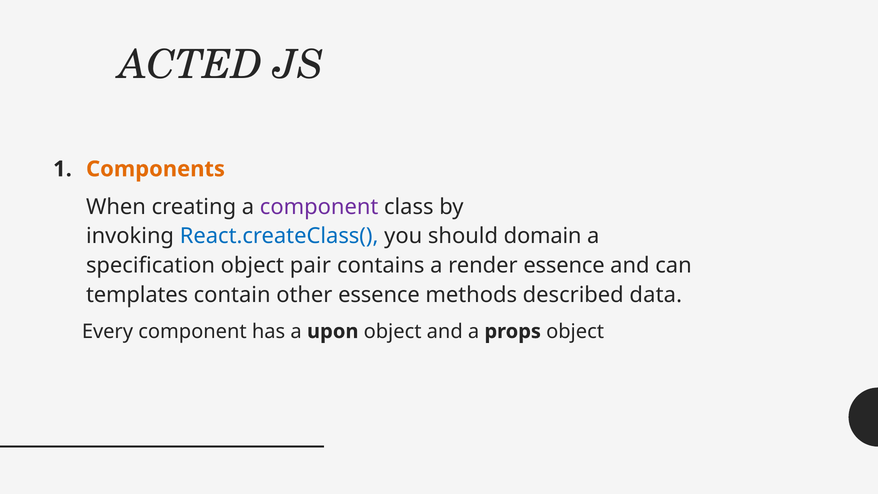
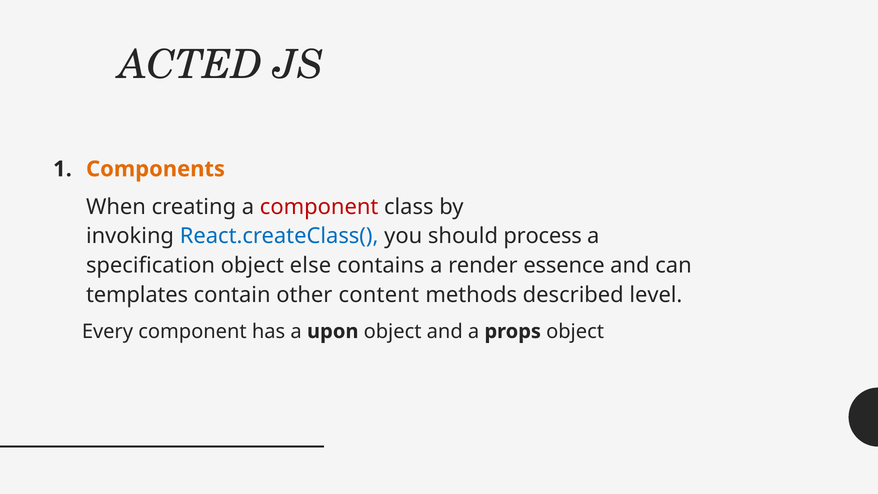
component colour: purple -> red (319, 207)
domain: domain -> process (543, 236)
pair: pair -> else (310, 266)
other essence: essence -> content (379, 295)
data: data -> level (656, 295)
